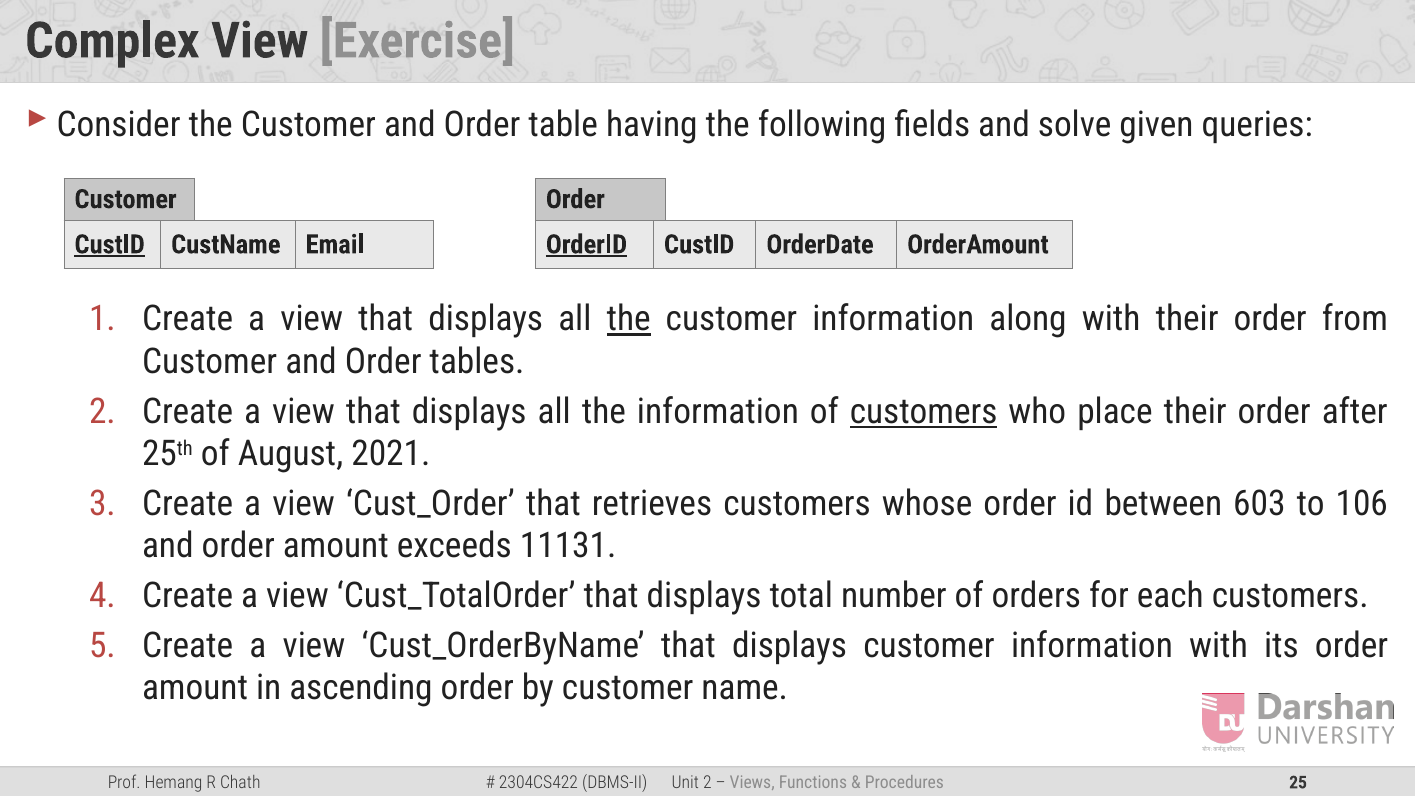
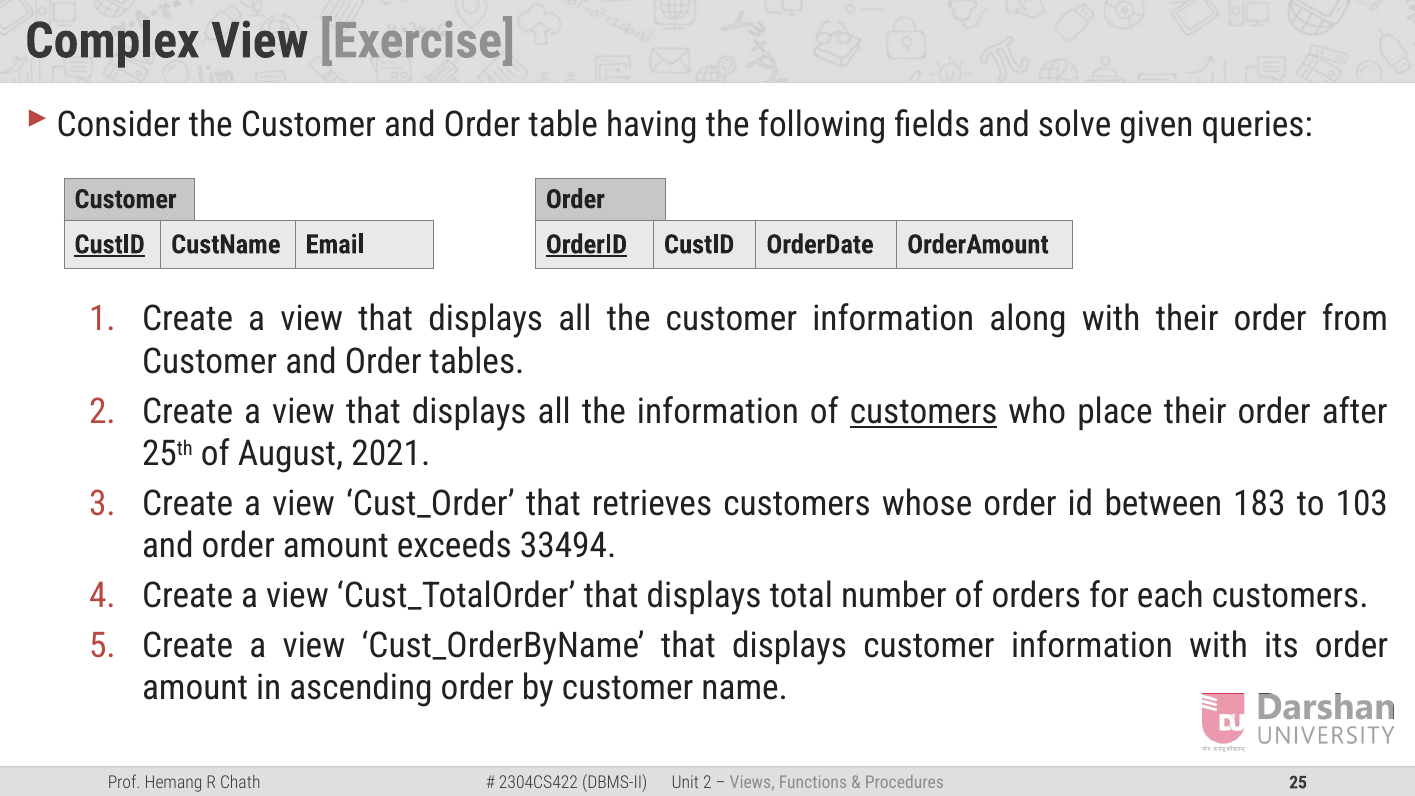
the underline: present -> none (629, 319)
603: 603 -> 183 (1259, 504)
106: 106 -> 103 (1362, 504)
11131: 11131 -> 33494 (568, 546)
